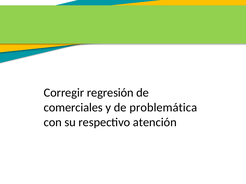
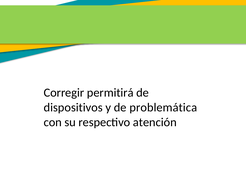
regresión: regresión -> permitirá (110, 93)
comerciales: comerciales -> dispositivos (73, 108)
